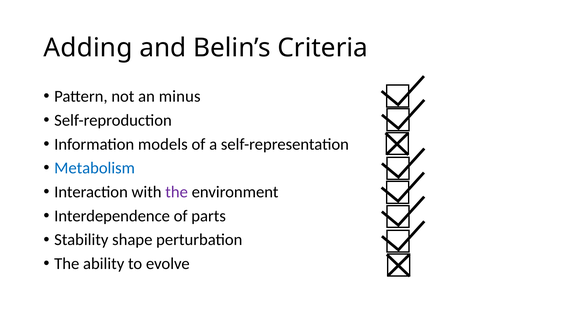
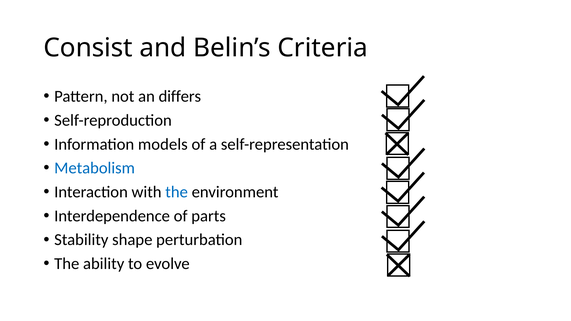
Adding: Adding -> Consist (88, 48)
minus: minus -> differs (180, 97)
the colour: purple -> blue (177, 192)
